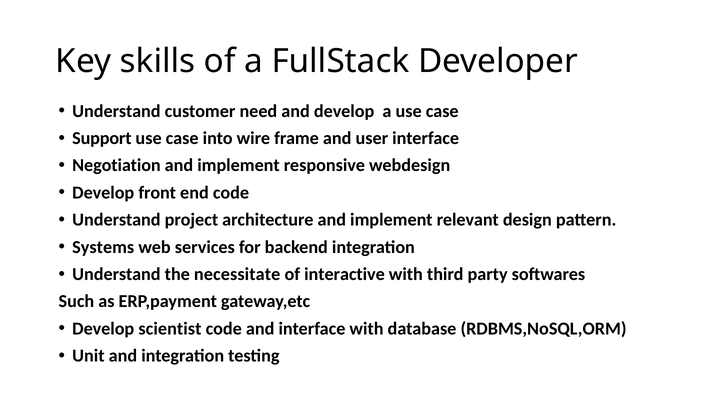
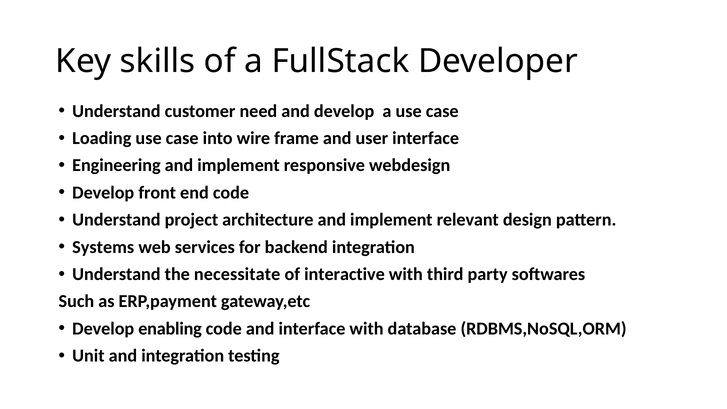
Support: Support -> Loading (102, 138)
Negotiation: Negotiation -> Engineering (116, 165)
scientist: scientist -> enabling (170, 329)
